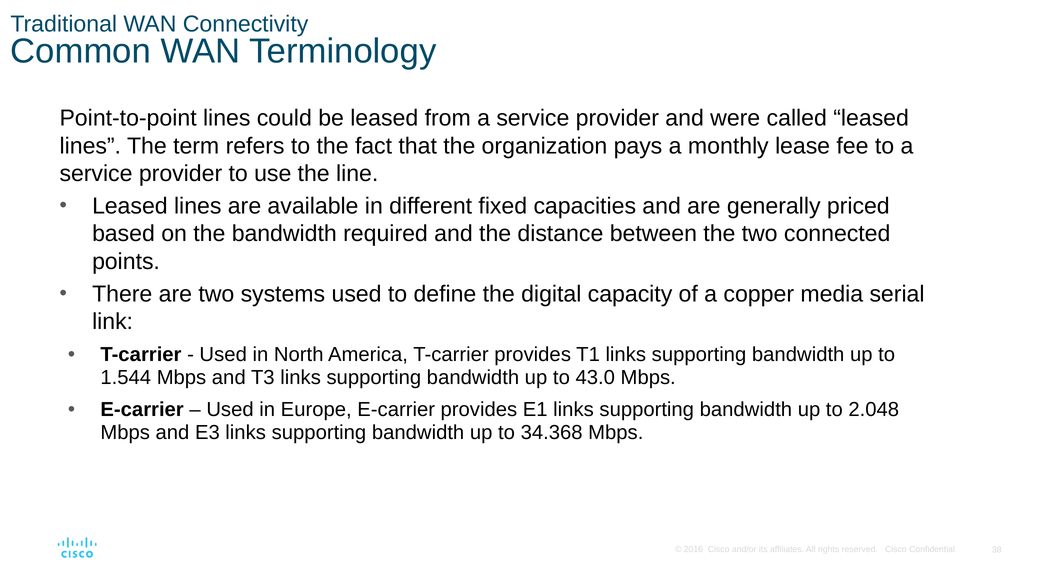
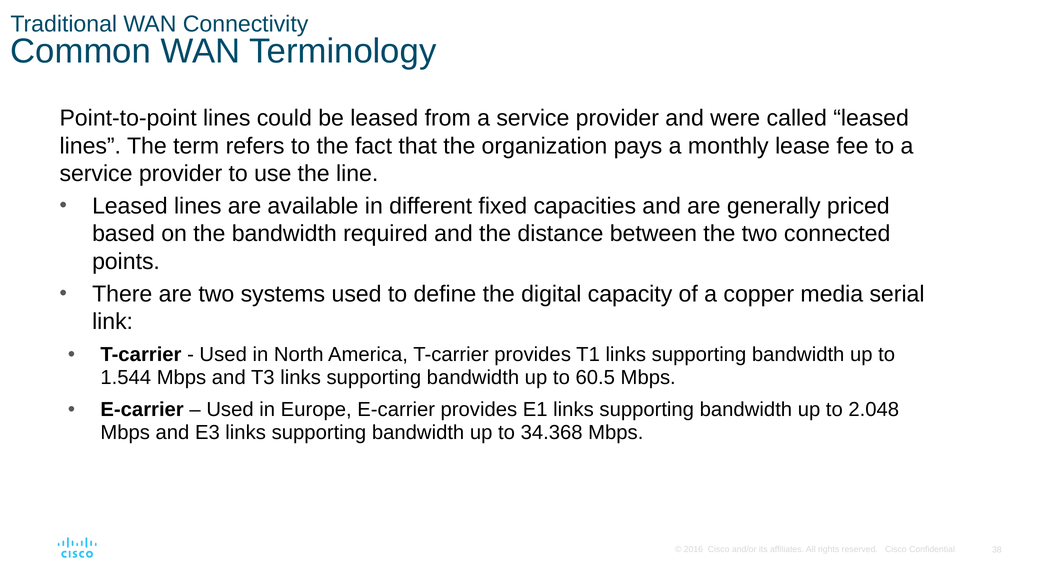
43.0: 43.0 -> 60.5 (595, 377)
